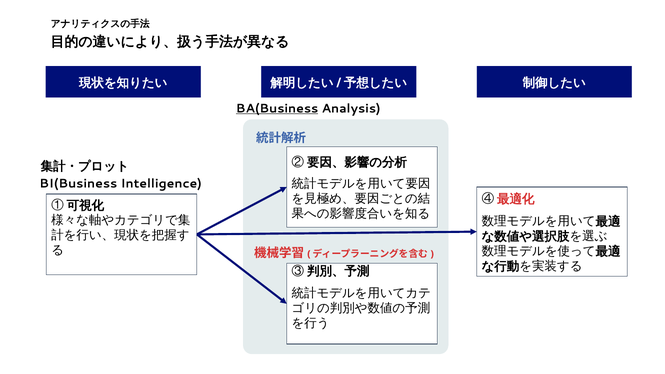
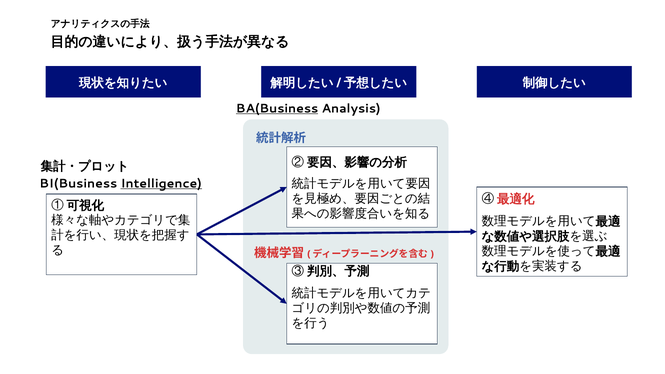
Intelligence underline: none -> present (161, 183)
